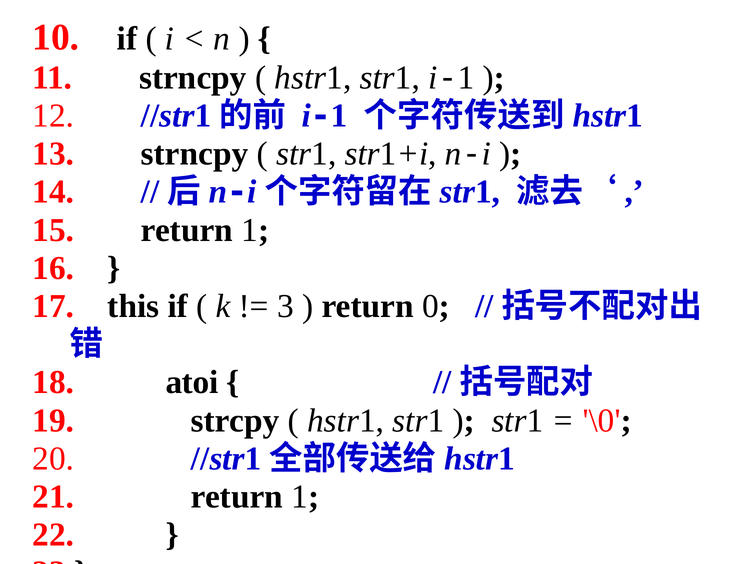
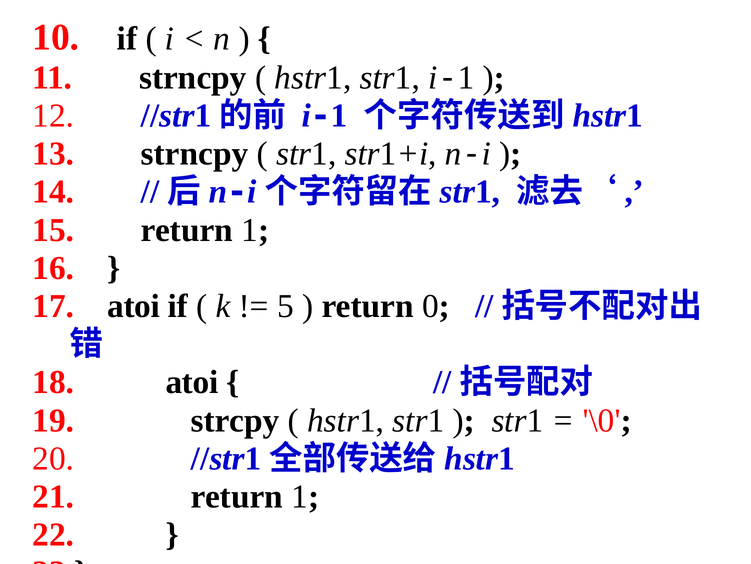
this: this -> atoi (134, 306)
3: 3 -> 5 (286, 306)
